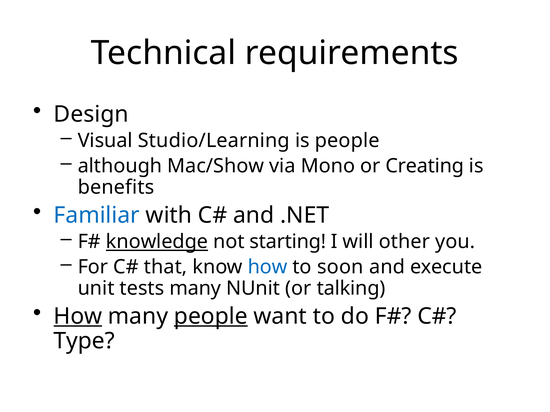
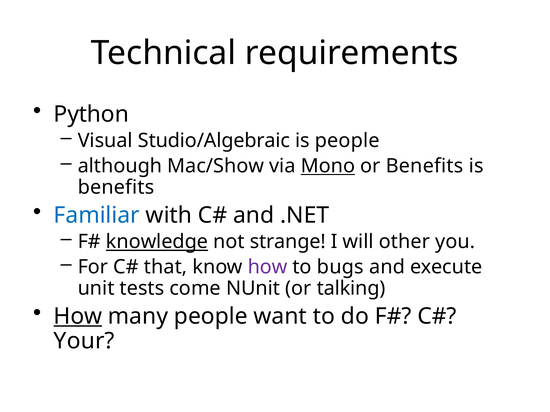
Design: Design -> Python (91, 114)
Studio/Learning: Studio/Learning -> Studio/Algebraic (214, 141)
Mono underline: none -> present (328, 166)
or Creating: Creating -> Benefits (425, 166)
starting: starting -> strange (288, 242)
how colour: blue -> purple (268, 267)
soon: soon -> bugs (340, 267)
tests many: many -> come (195, 289)
people underline: present -> none (211, 317)
Type: Type -> Your (84, 341)
